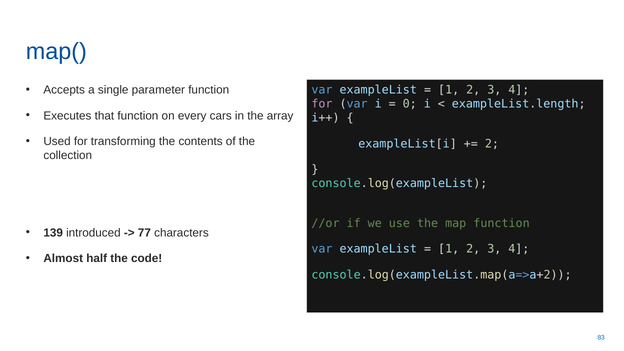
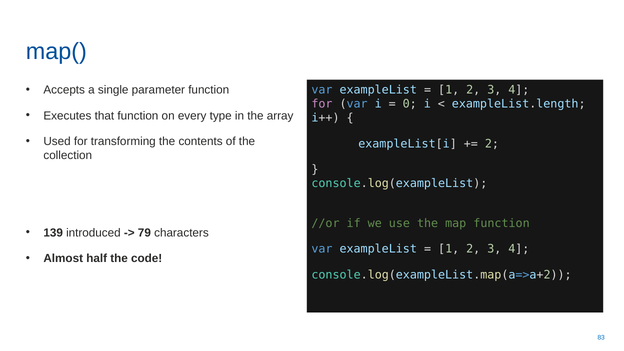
cars: cars -> type (221, 116)
77: 77 -> 79 (144, 233)
